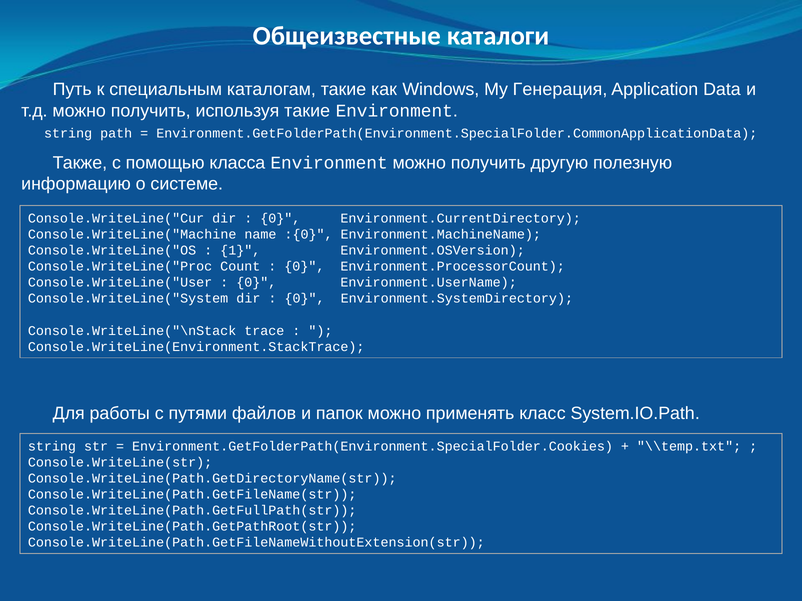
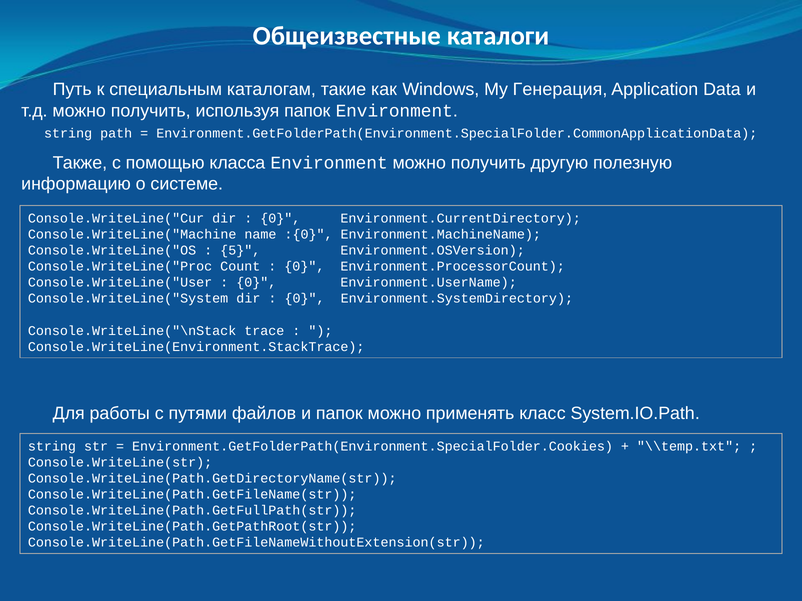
используя такие: такие -> папок (307, 111)
1: 1 -> 5 (240, 251)
